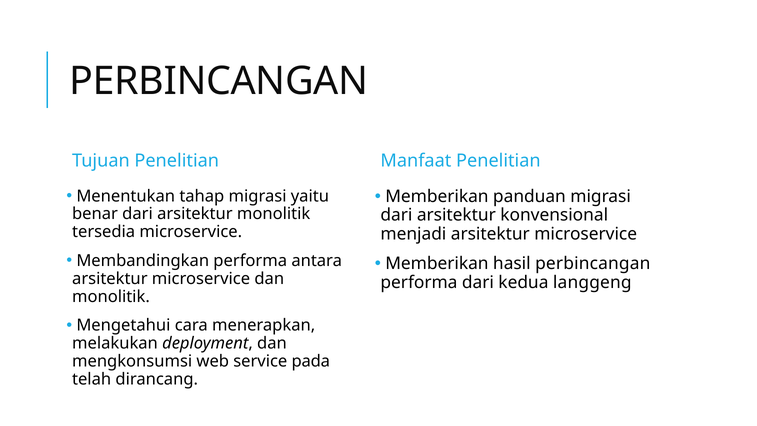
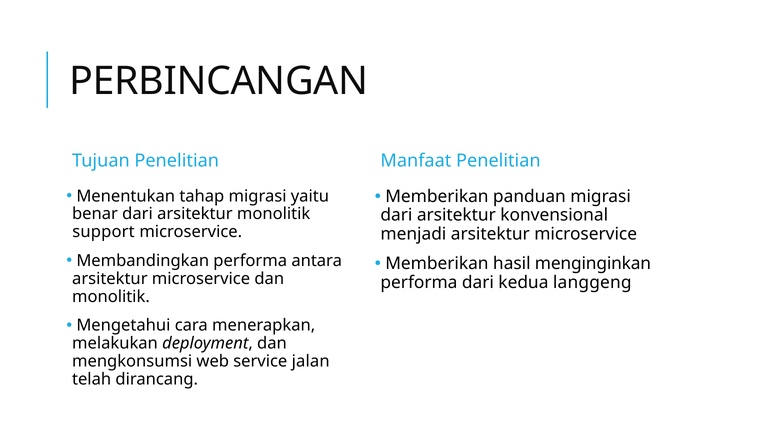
tersedia: tersedia -> support (104, 232)
hasil perbincangan: perbincangan -> menginginkan (593, 264)
pada: pada -> jalan (311, 361)
